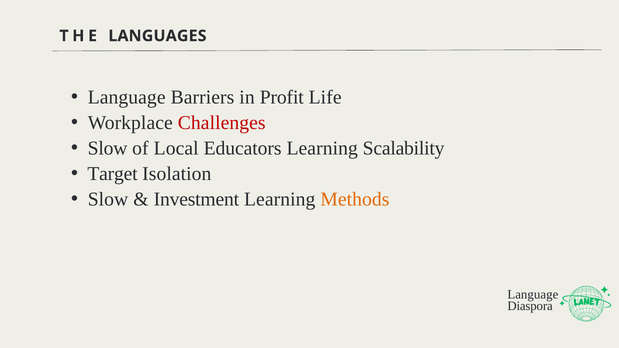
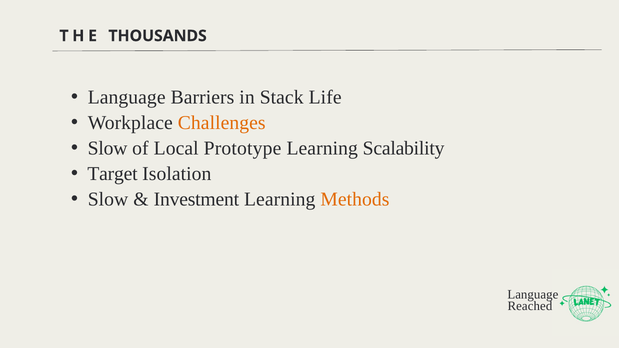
LANGUAGES: LANGUAGES -> THOUSANDS (158, 36)
Profit: Profit -> Stack (282, 97)
Challenges colour: red -> orange (222, 123)
Educators: Educators -> Prototype (243, 148)
Diaspora: Diaspora -> Reached (530, 306)
